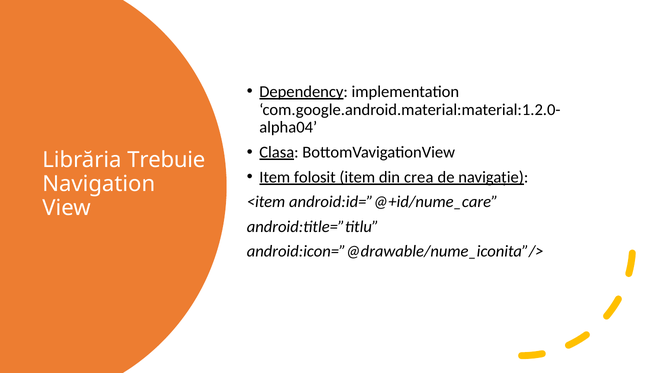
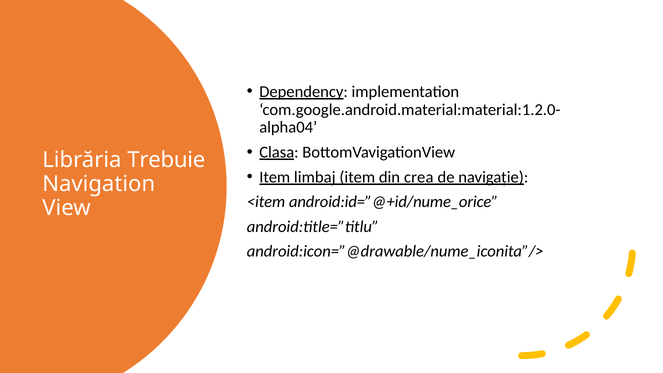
folosit: folosit -> limbaj (315, 177)
android:id=”@+id/nume_care: android:id=”@+id/nume_care -> android:id=”@+id/nume_orice (394, 202)
